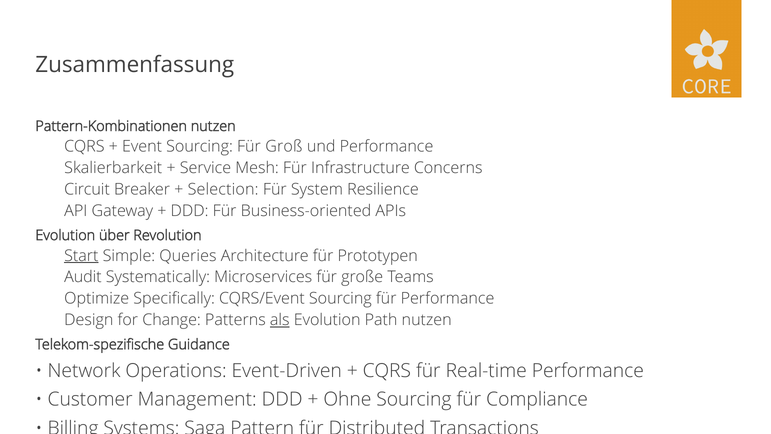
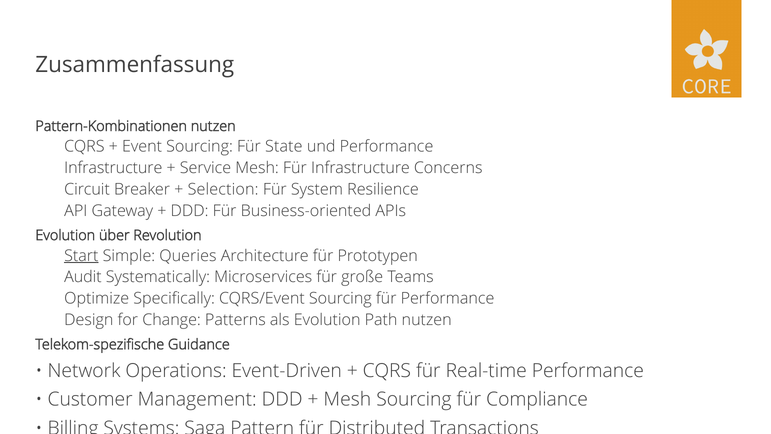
Groß: Groß -> State (284, 147)
Skalierbarkeit: Skalierbarkeit -> Infrastructure (113, 168)
als underline: present -> none (280, 320)
Ohne: Ohne -> Mesh (347, 399)
